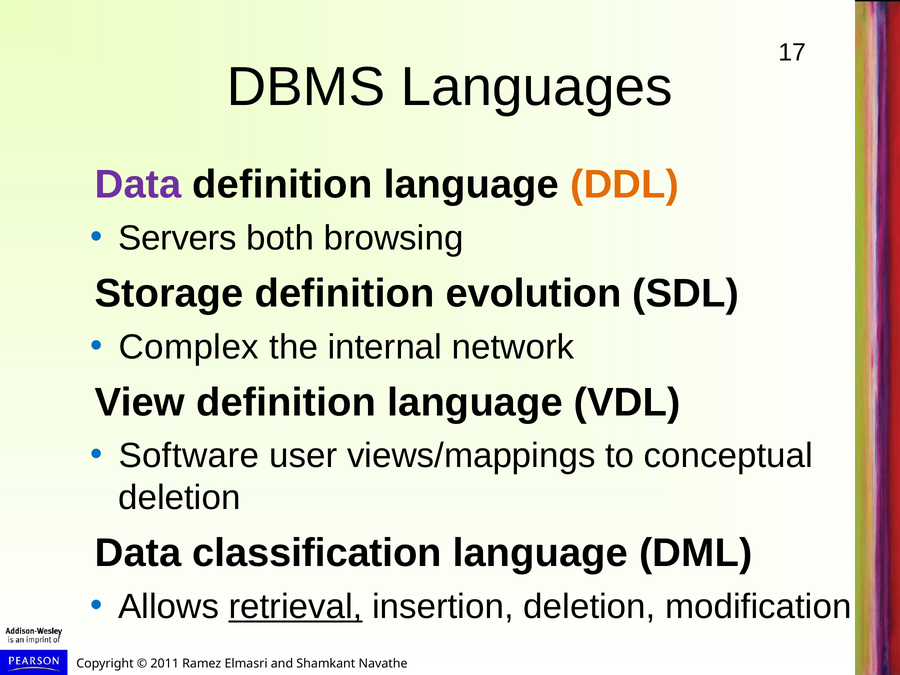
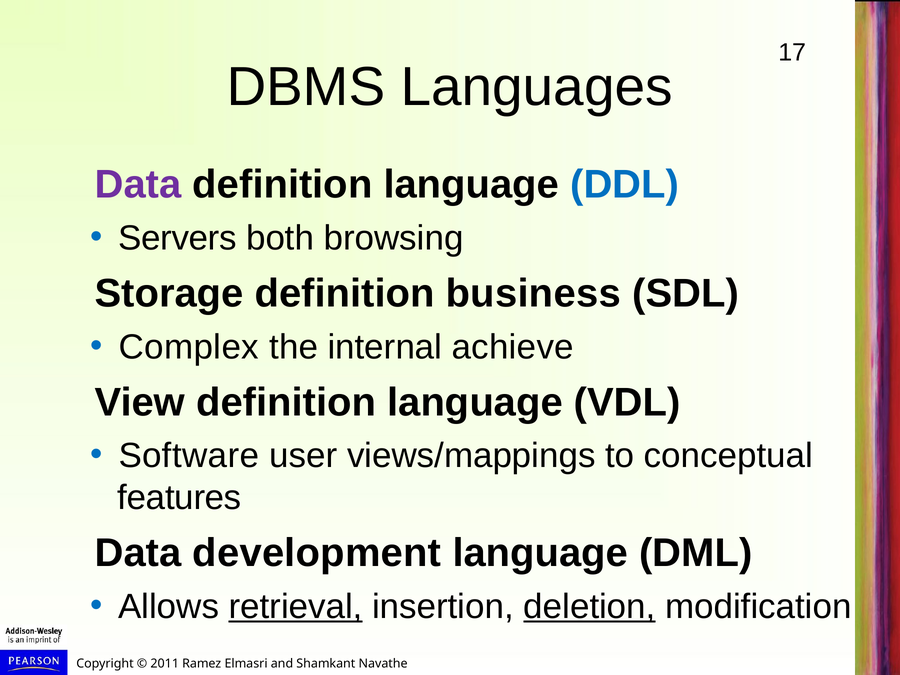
DDL colour: orange -> blue (625, 185)
evolution: evolution -> business (533, 294)
network: network -> achieve (513, 347)
deletion: deletion -> features (179, 498)
classification: classification -> development (317, 553)
deletion underline: none -> present (590, 607)
